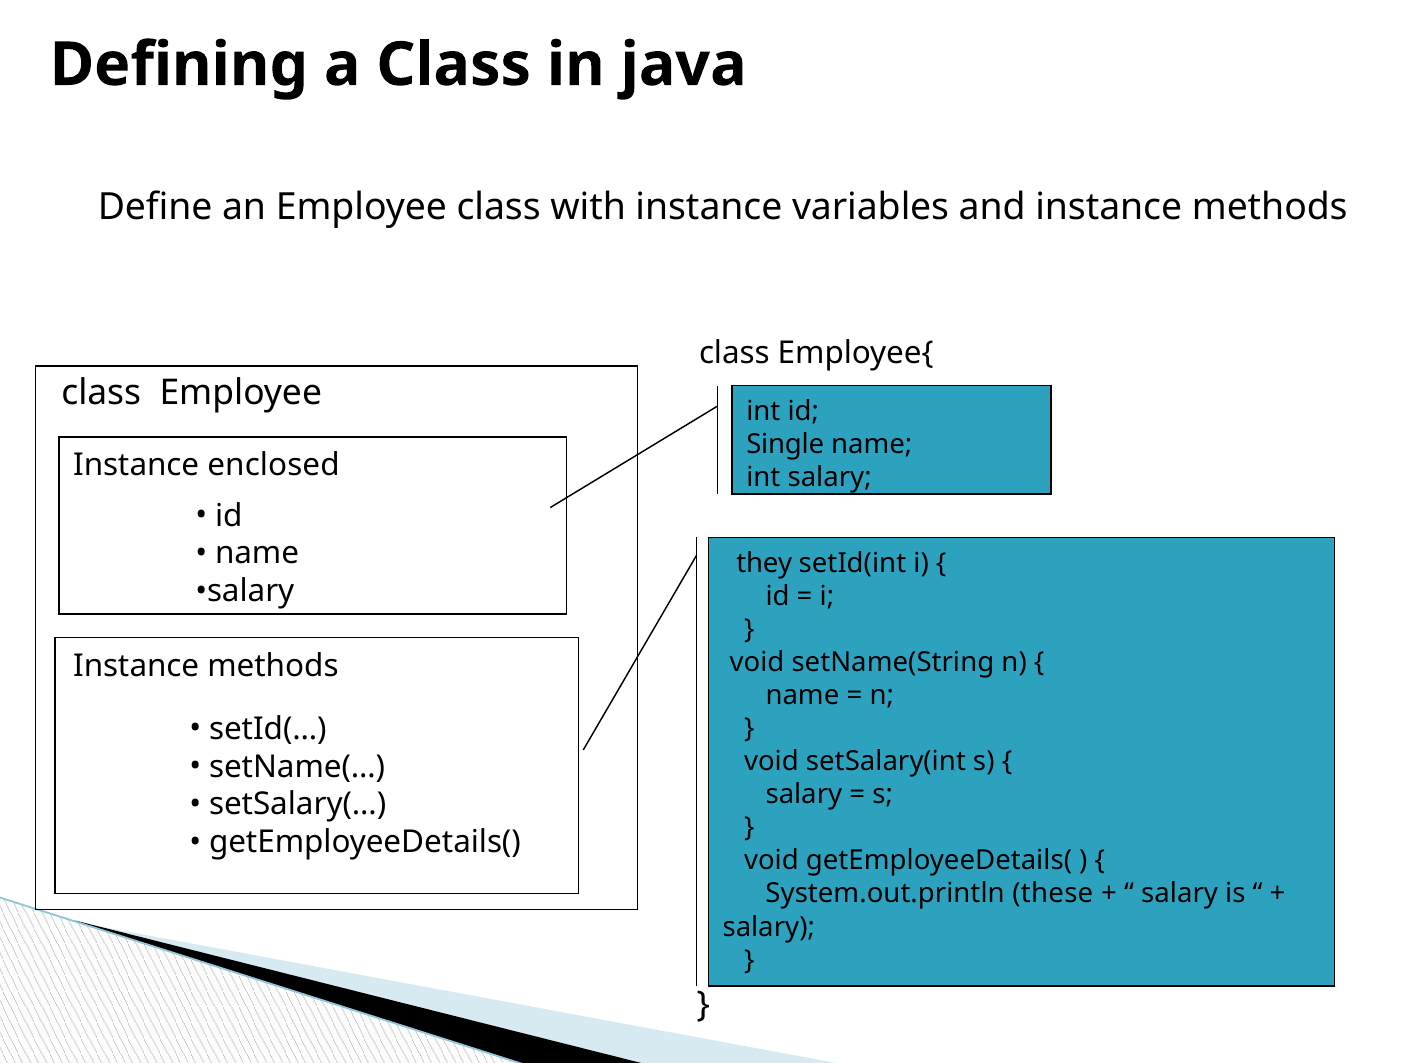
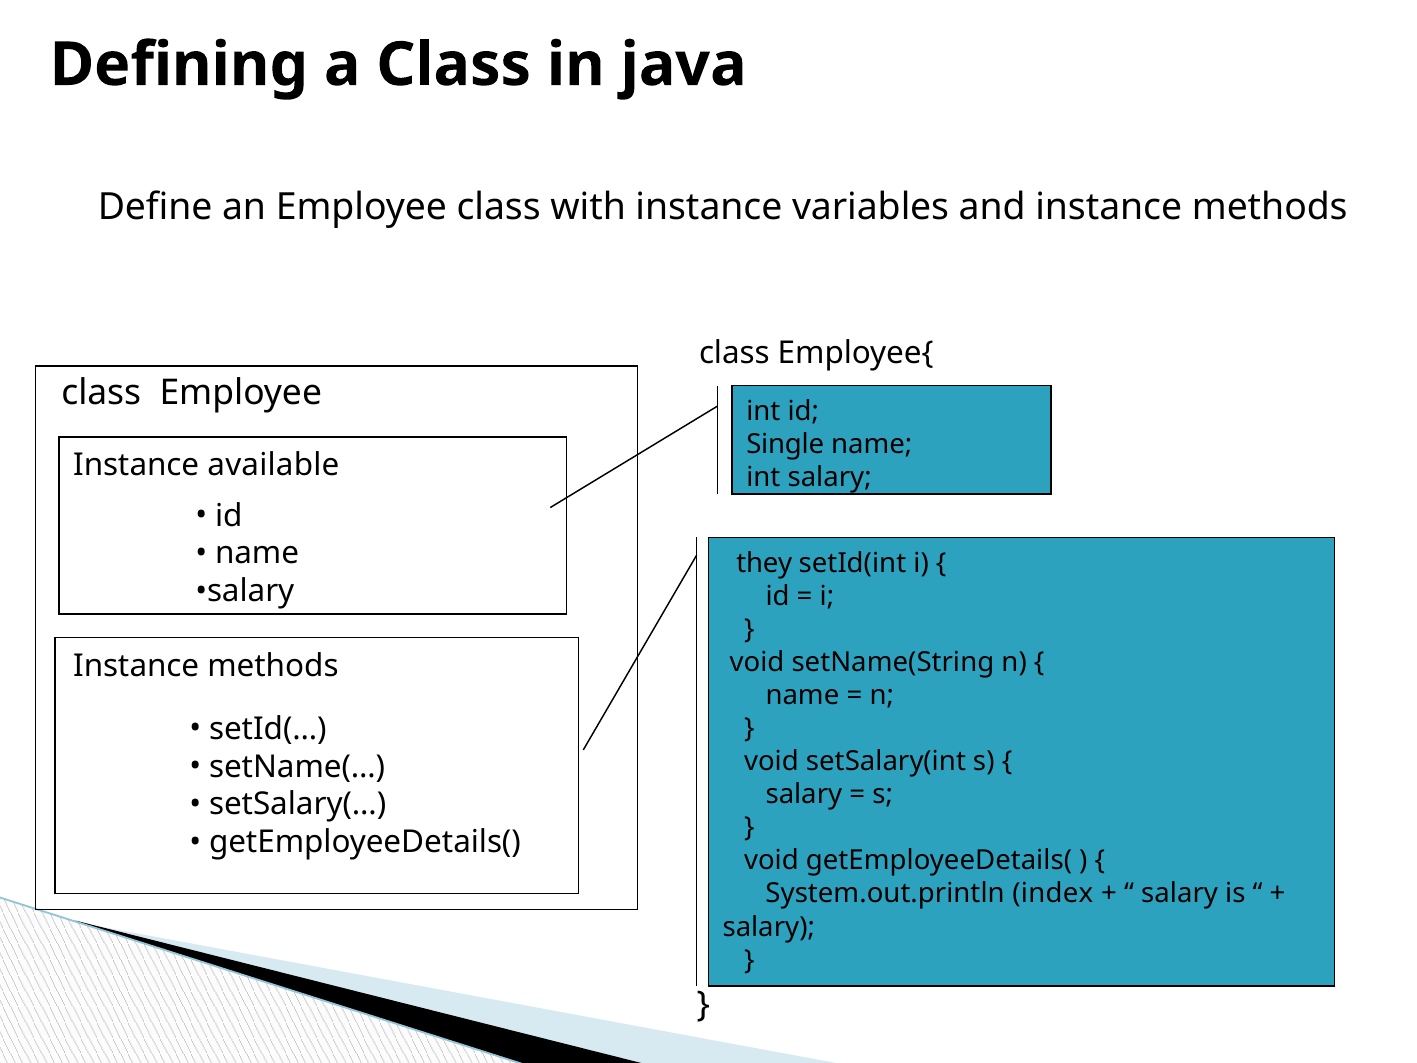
enclosed: enclosed -> available (273, 465)
these: these -> index (1053, 894)
